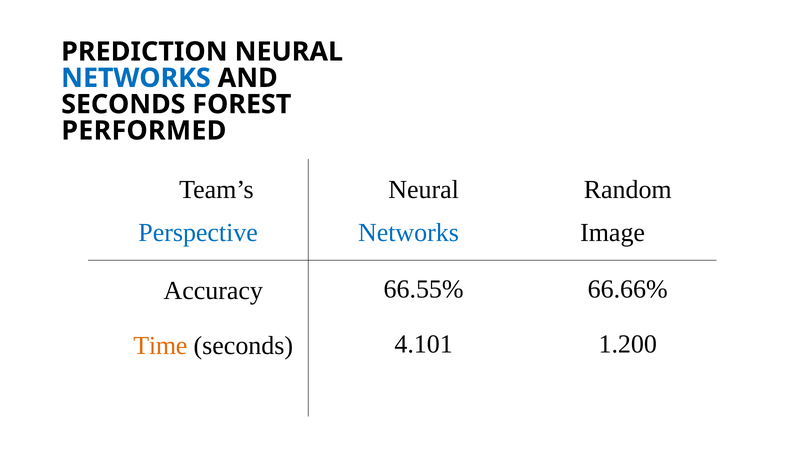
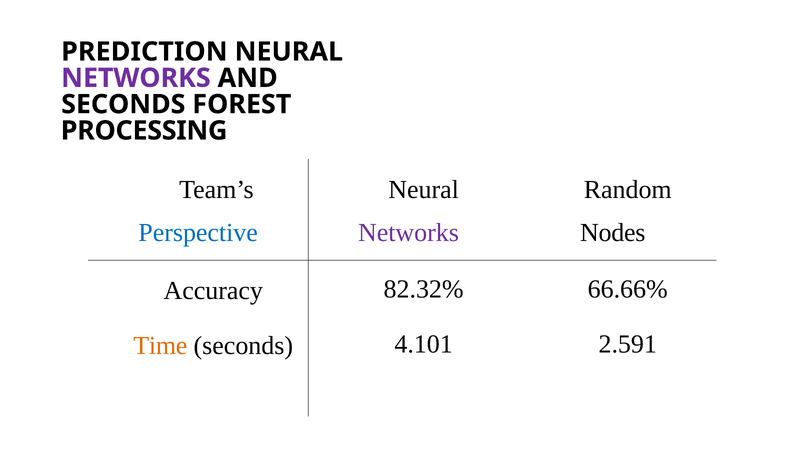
NETWORKS colour: blue -> purple (136, 78)
PERFORMED: PERFORMED -> PROCESSING (144, 131)
Networks colour: blue -> purple (408, 233)
Image: Image -> Nodes (613, 233)
66.55%: 66.55% -> 82.32% (424, 289)
1.200: 1.200 -> 2.591 (628, 344)
